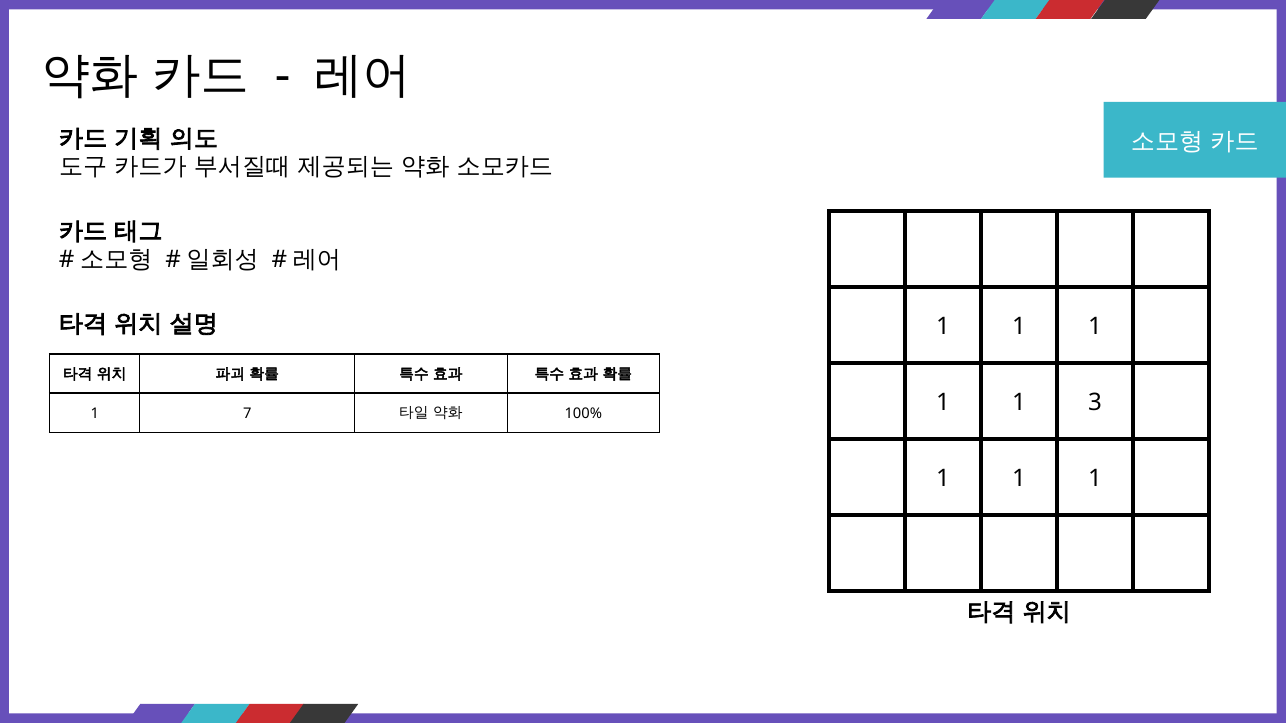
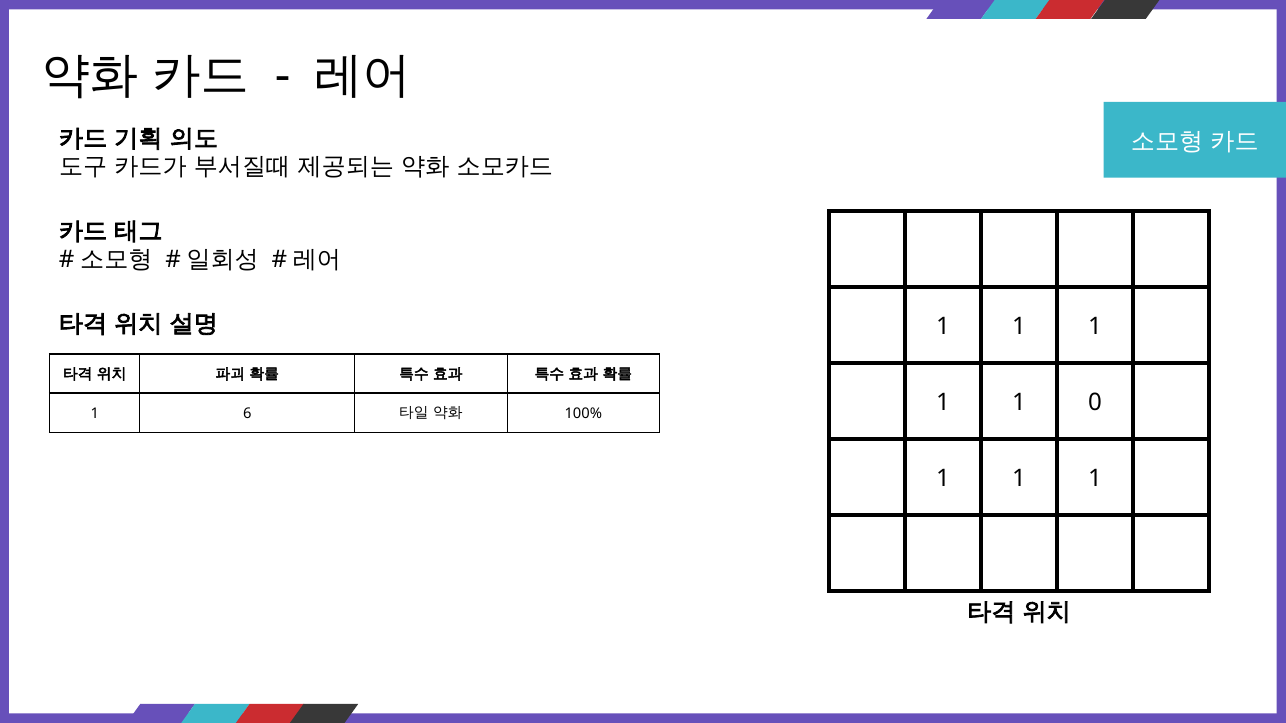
3: 3 -> 0 (1095, 403)
7: 7 -> 6 (247, 414)
